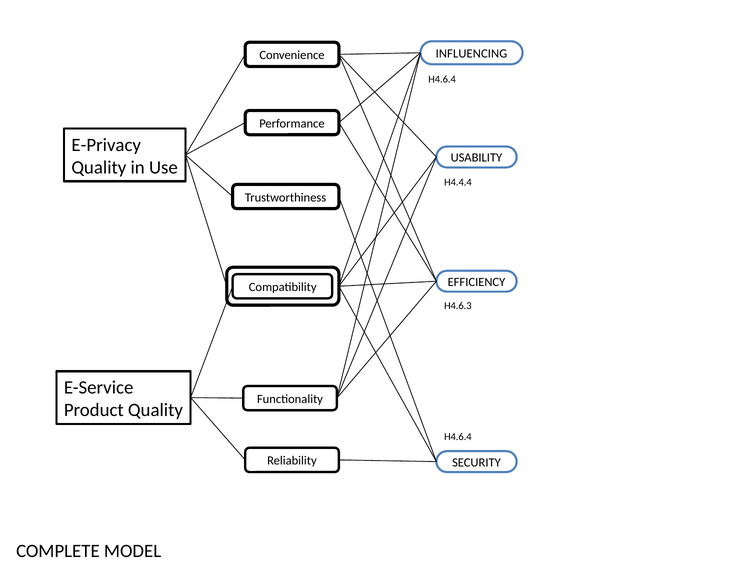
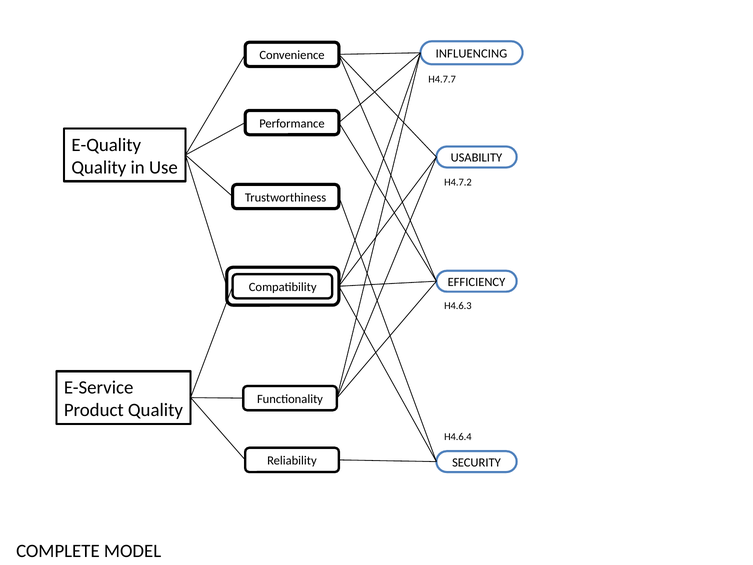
H4.6.4: H4.6.4 -> H4.7.7 (442, 79)
E-Privacy: E-Privacy -> E-Quality (106, 145)
H4.4.4: H4.4.4 -> H4.7.2 (458, 182)
